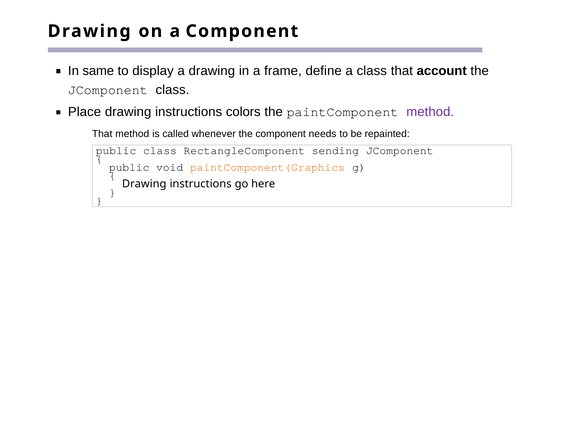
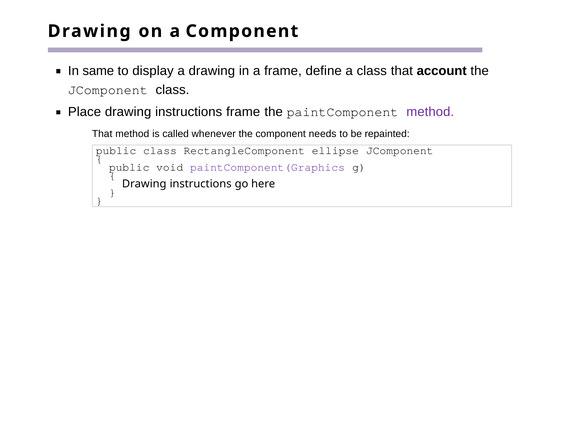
instructions colors: colors -> frame (243, 112)
sending: sending -> ellipse (335, 150)
paintComponent(Graphics colour: orange -> purple (267, 167)
